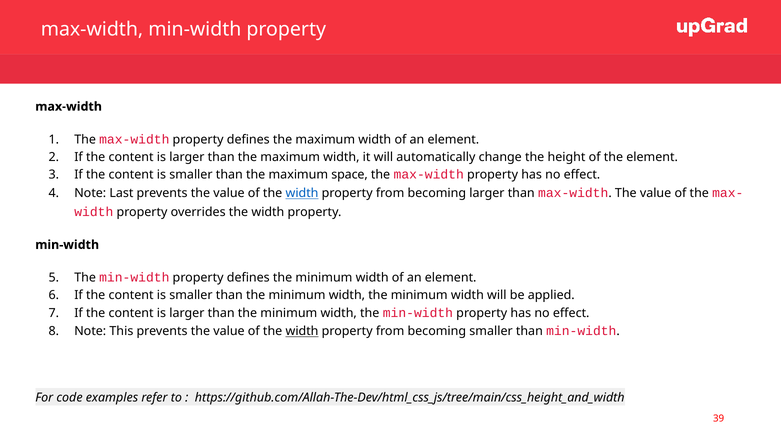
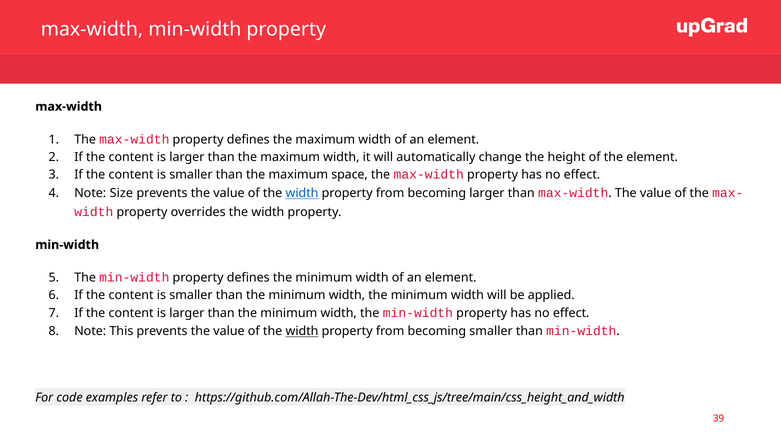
Last: Last -> Size (121, 193)
